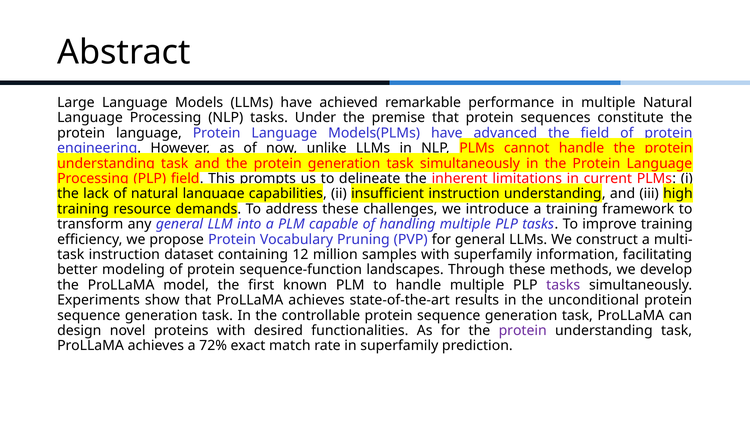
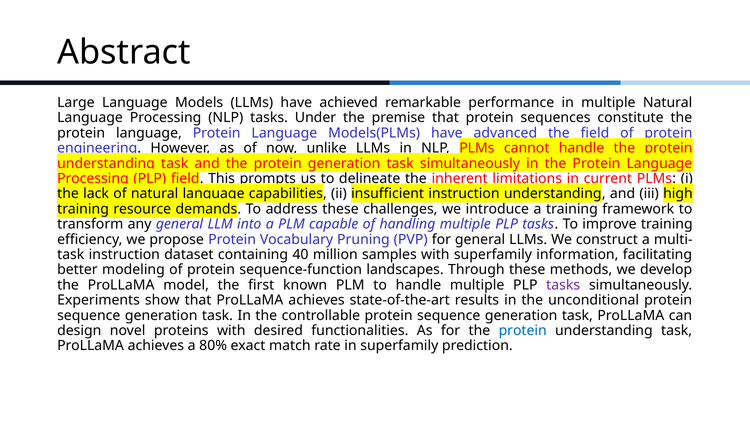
12: 12 -> 40 (300, 255)
protein colour: purple -> blue (523, 330)
72%: 72% -> 80% (213, 346)
